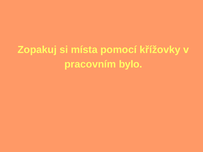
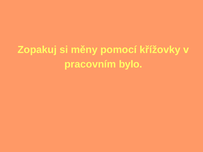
místa: místa -> měny (84, 50)
